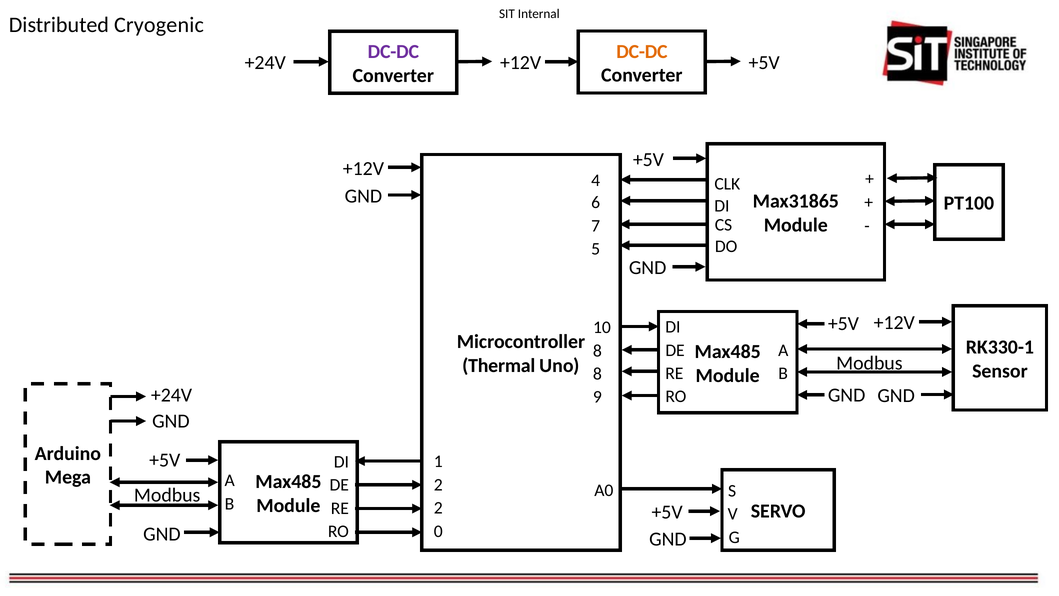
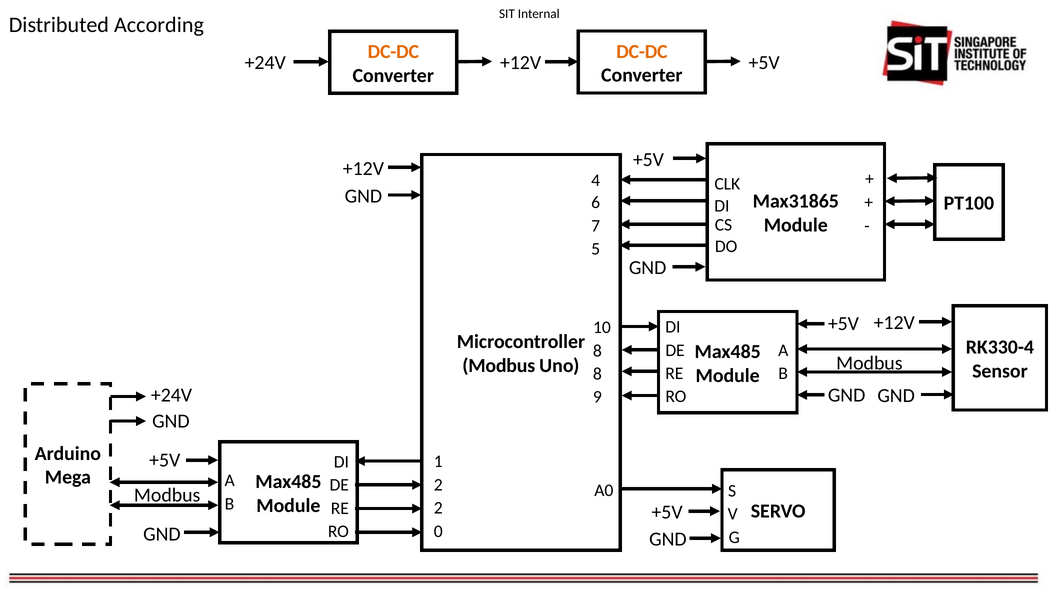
Cryogenic: Cryogenic -> According (159, 25)
DC-DC colour: purple -> orange (393, 52)
RK330-1: RK330-1 -> RK330-4 (1000, 347)
Thermal: Thermal -> Modbus (499, 365)
